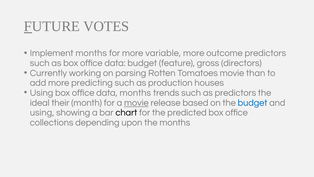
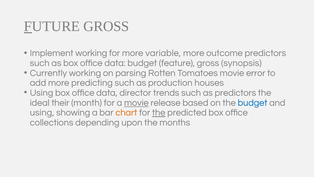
FUTURE VOTES: VOTES -> GROSS (106, 26)
Implement months: months -> working (91, 53)
directors: directors -> synopsis (241, 63)
than: than -> error (256, 73)
data months: months -> director (135, 93)
chart colour: black -> orange (126, 112)
the underline: none -> present (159, 112)
